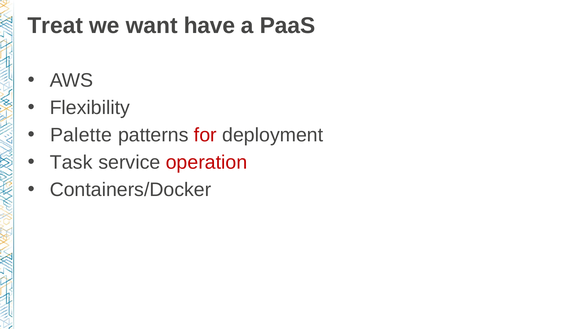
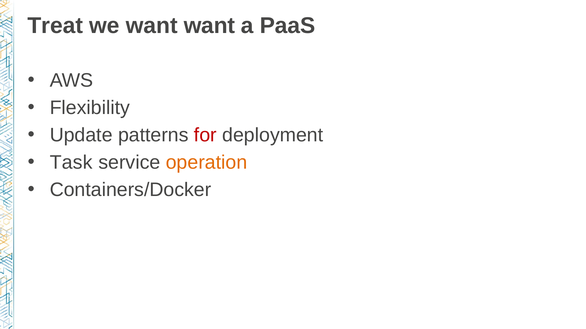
want have: have -> want (209, 26)
Palette: Palette -> Update (81, 135)
operation colour: red -> orange (207, 163)
